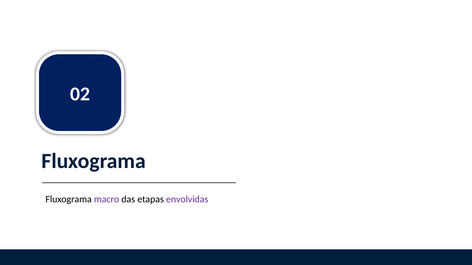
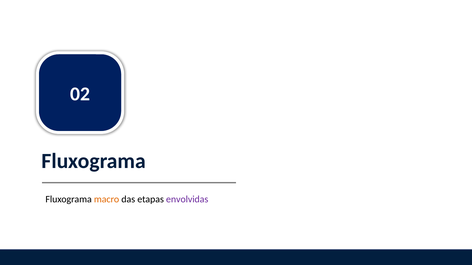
macro colour: purple -> orange (107, 200)
